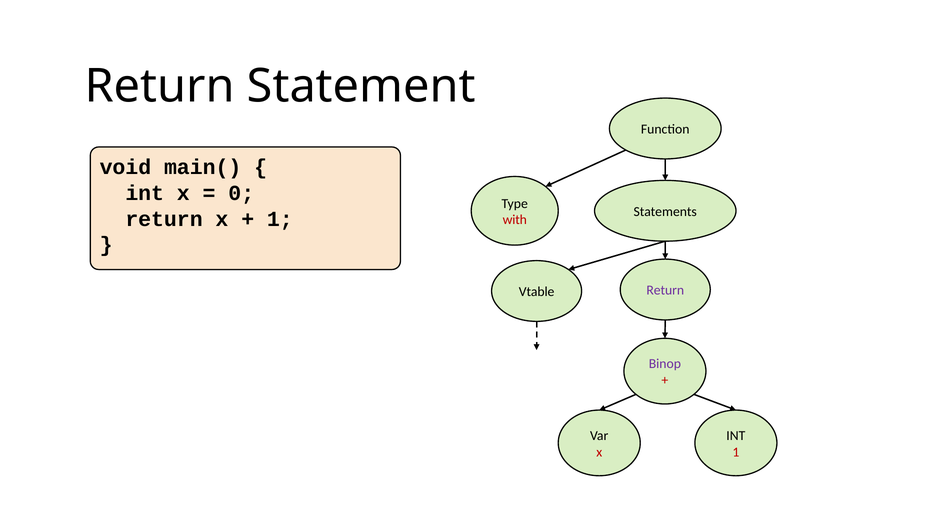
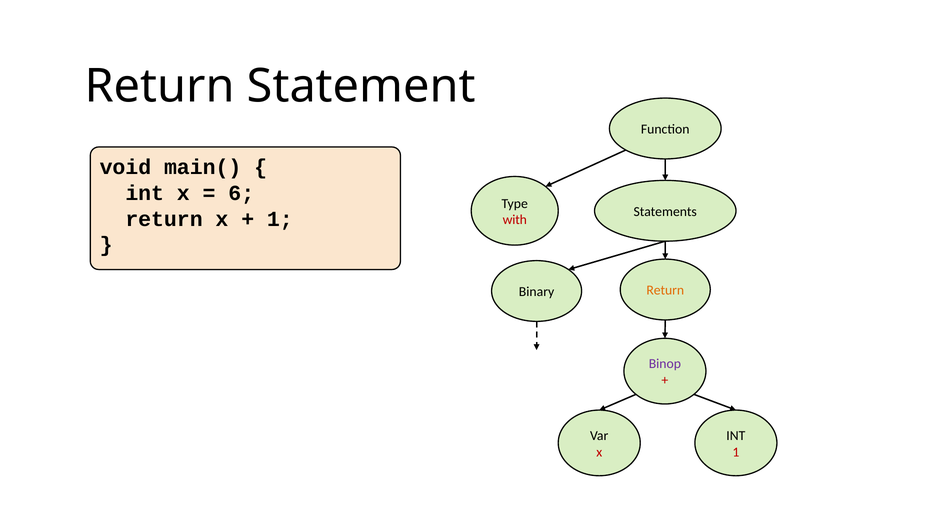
0: 0 -> 6 (241, 193)
Return colour: purple -> orange (665, 291)
Vtable: Vtable -> Binary (537, 292)
